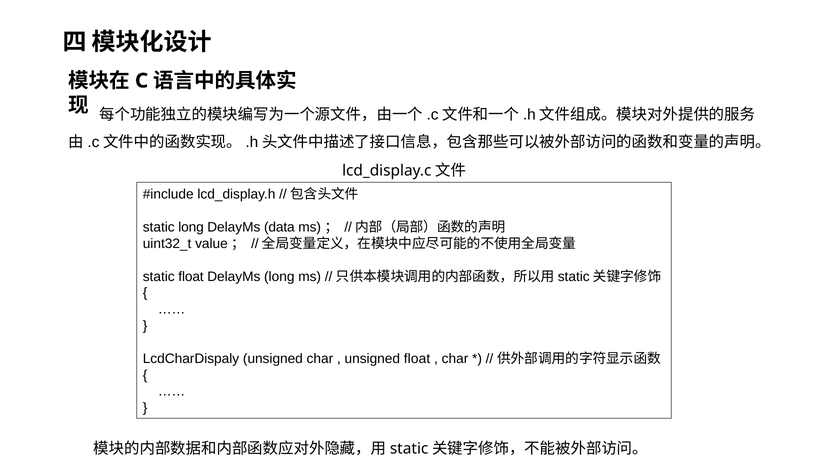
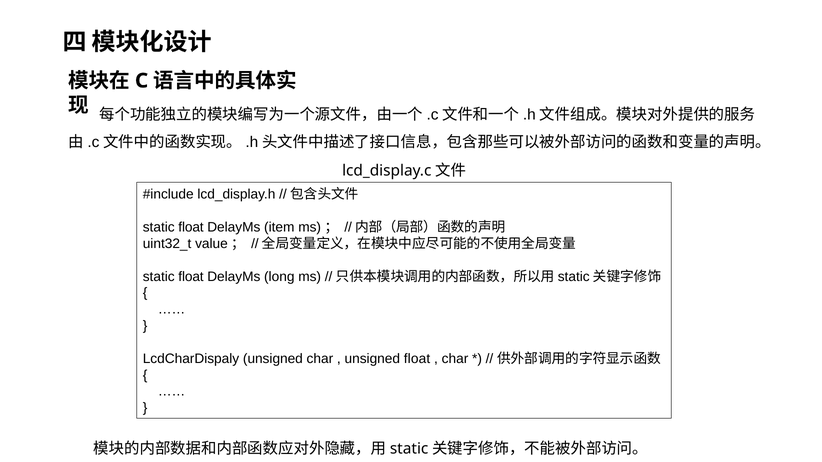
long: long -> float (191, 227)
data: data -> item (279, 227)
